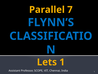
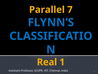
Lets: Lets -> Real (47, 62)
